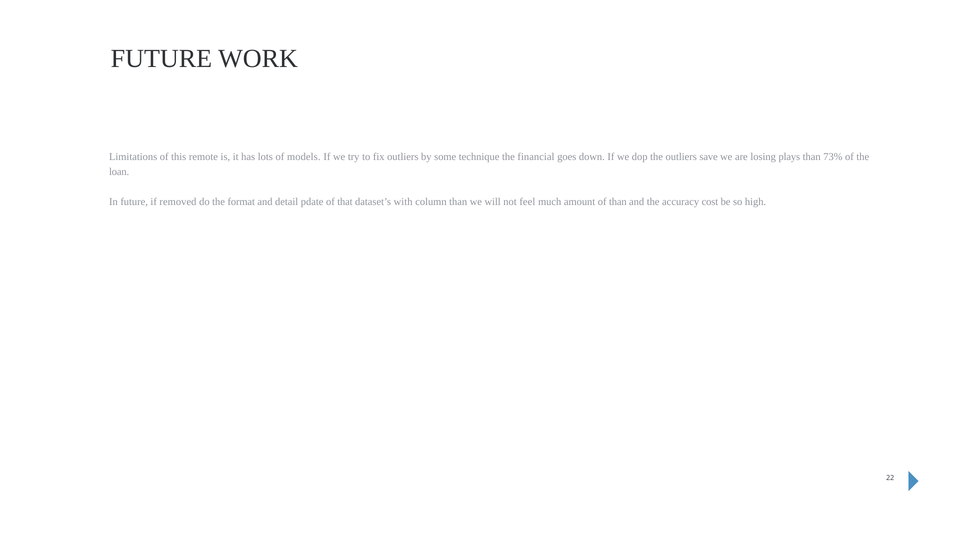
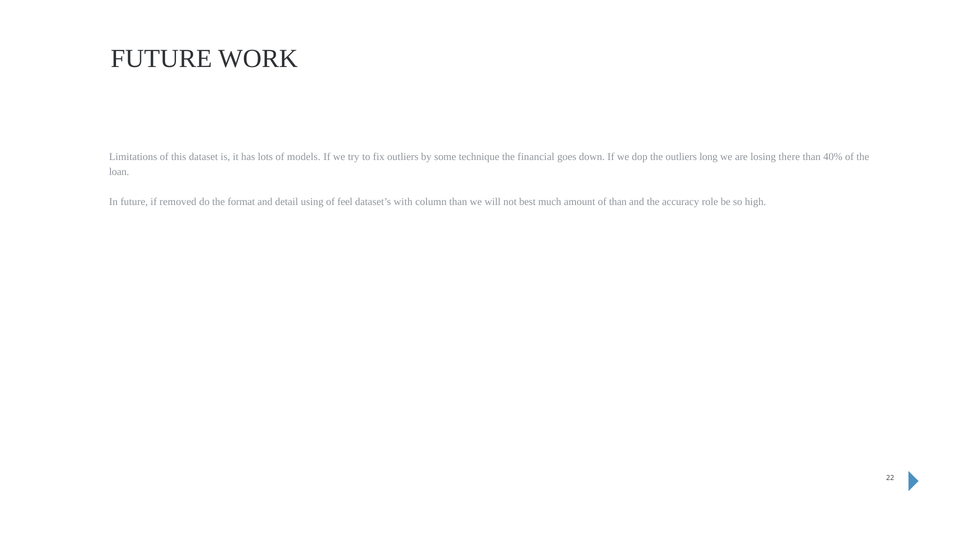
remote: remote -> dataset (203, 157)
save: save -> long (709, 157)
plays: plays -> there (789, 157)
73%: 73% -> 40% (833, 157)
pdate: pdate -> using (312, 202)
that: that -> feel (345, 202)
feel: feel -> best (527, 202)
cost: cost -> role (710, 202)
